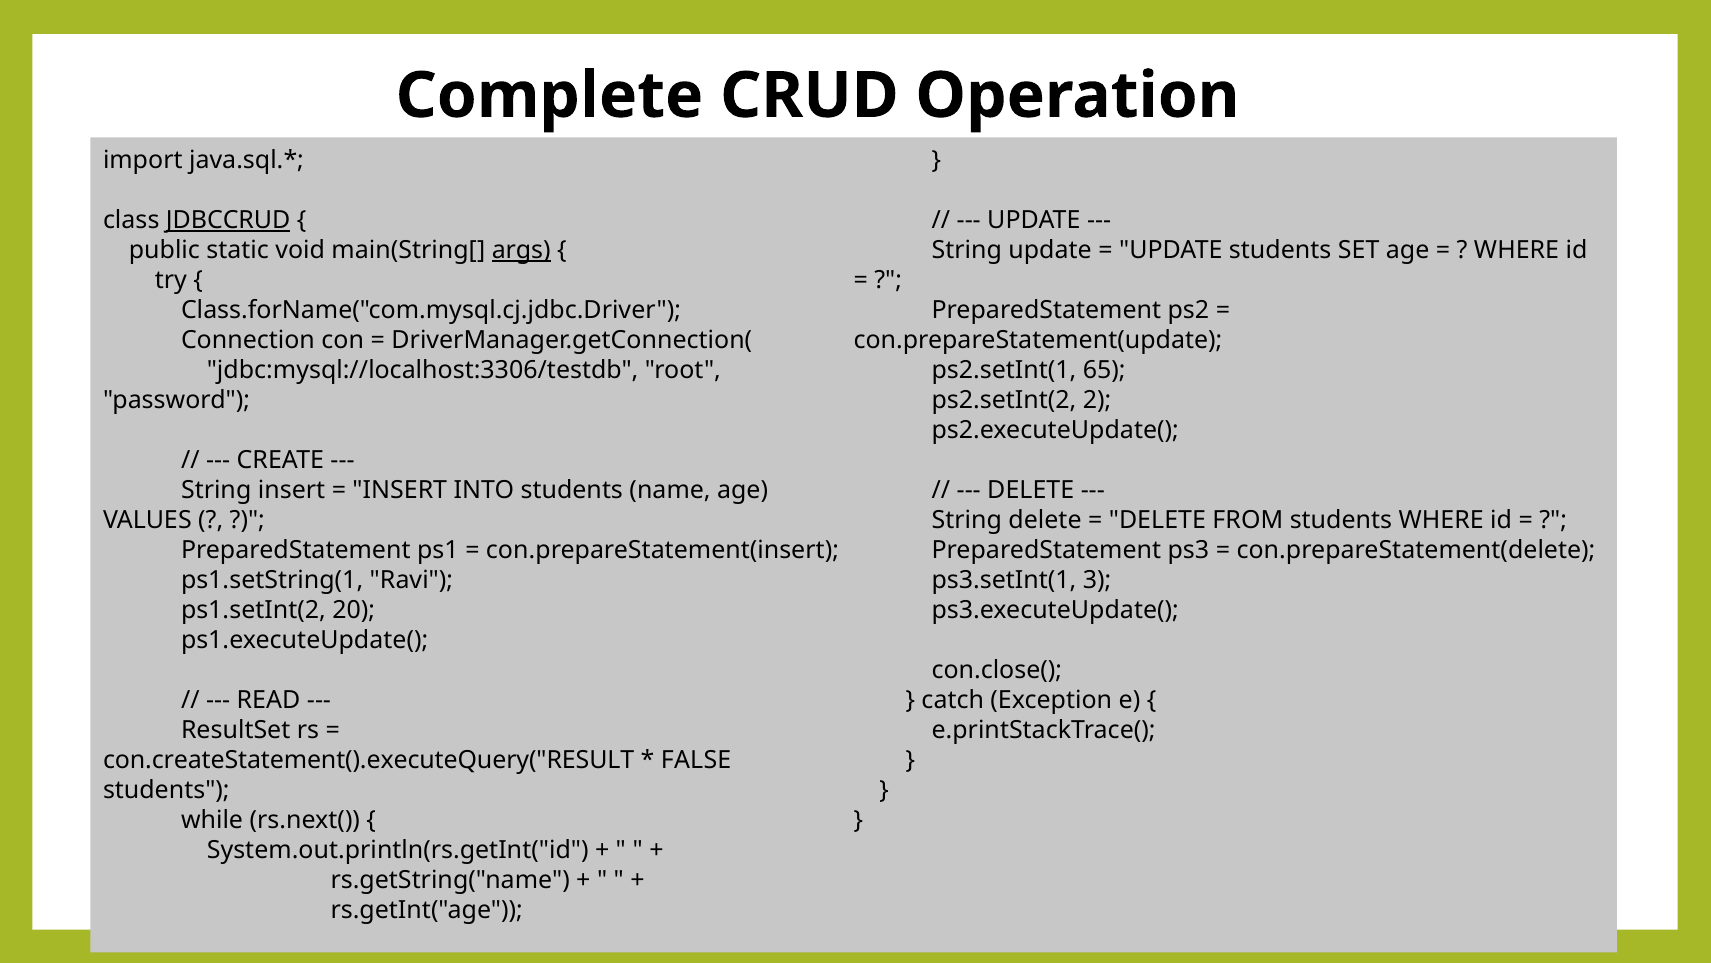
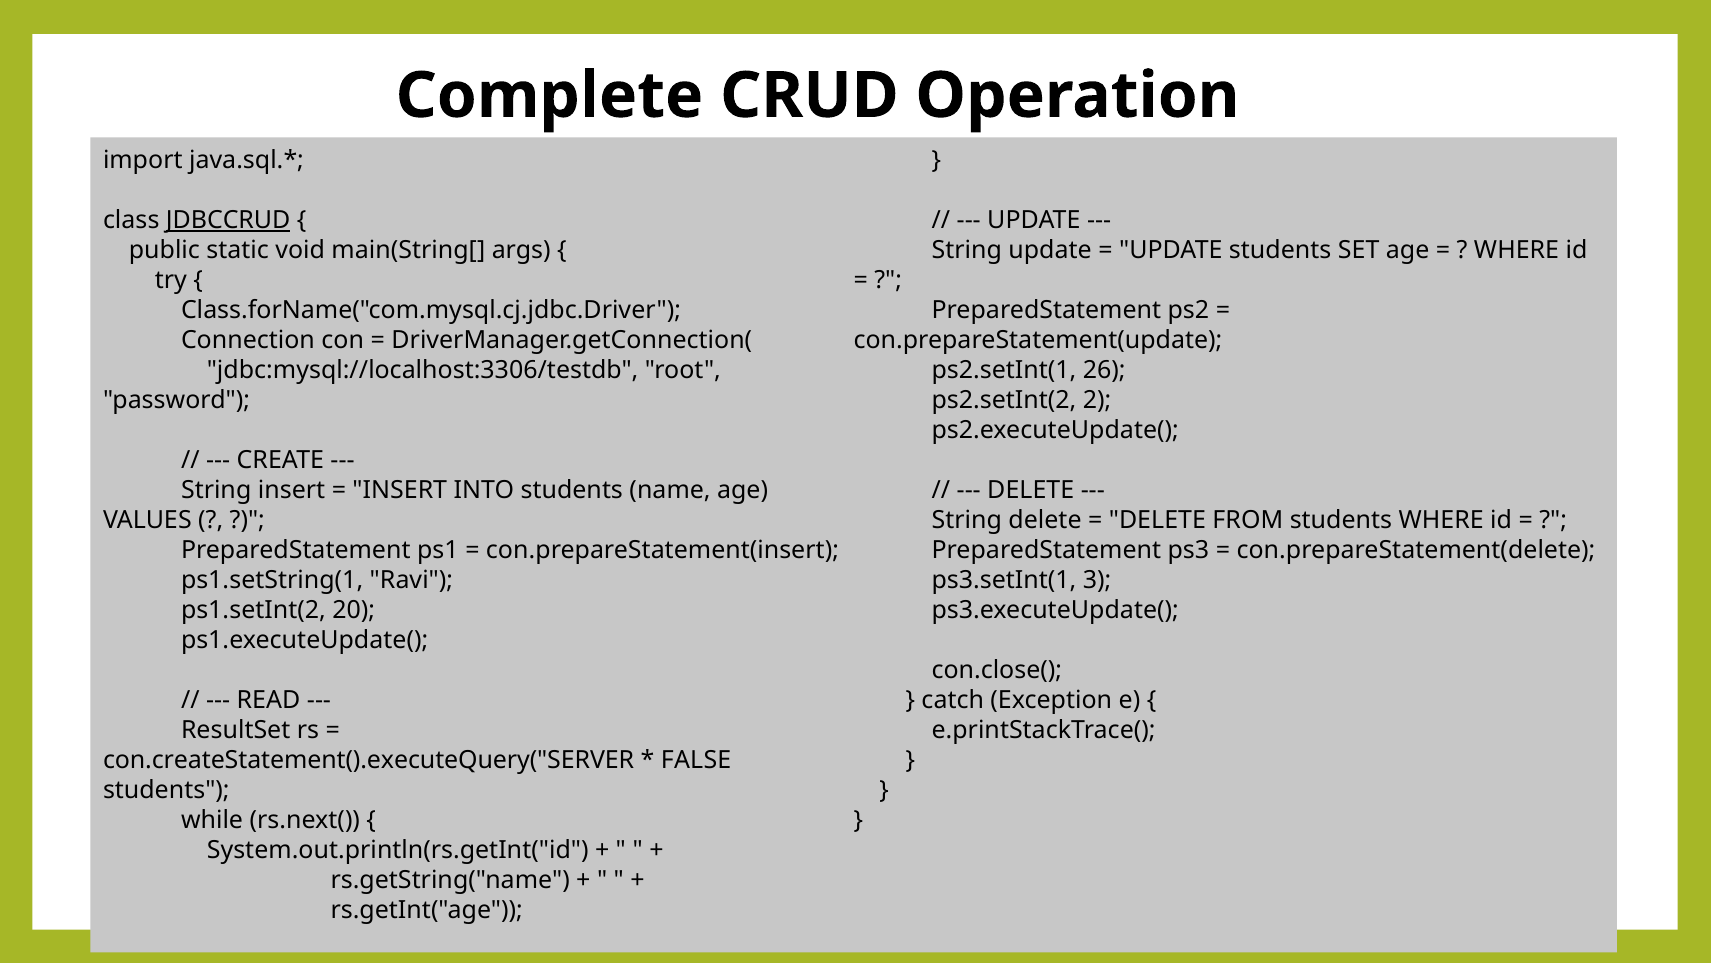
args underline: present -> none (521, 250)
65: 65 -> 26 (1104, 370)
con.createStatement().executeQuery("RESULT: con.createStatement().executeQuery("RESULT -> con.createStatement().executeQuery("SERVER (369, 759)
